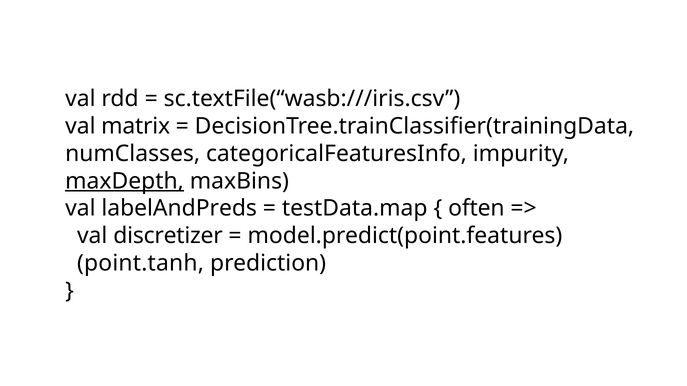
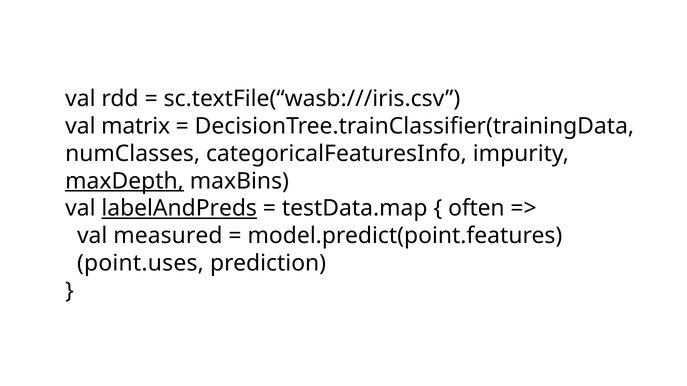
labelAndPreds underline: none -> present (179, 209)
discretizer: discretizer -> measured (168, 236)
point.tanh: point.tanh -> point.uses (140, 264)
